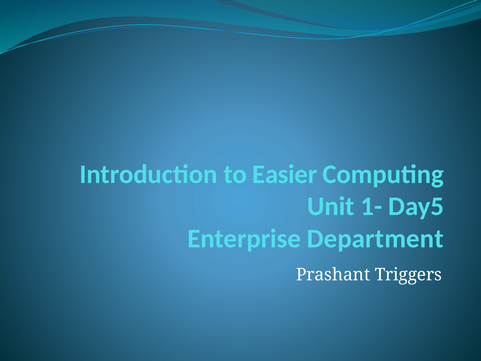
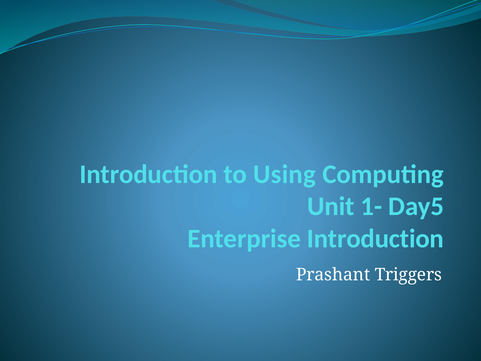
Easier: Easier -> Using (284, 174)
Enterprise Department: Department -> Introduction (375, 238)
